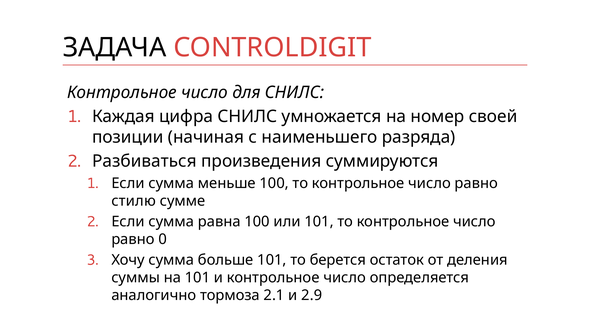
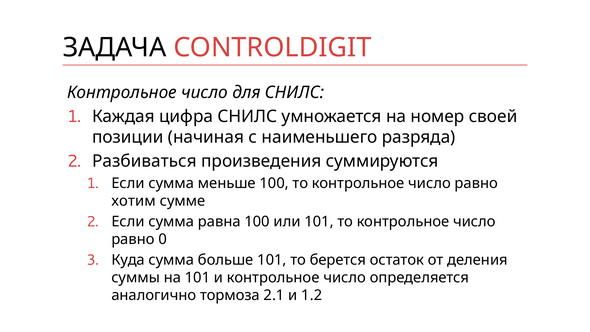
стилю: стилю -> хотим (134, 201)
Хочу: Хочу -> Куда (128, 260)
2.9: 2.9 -> 1.2 (312, 295)
